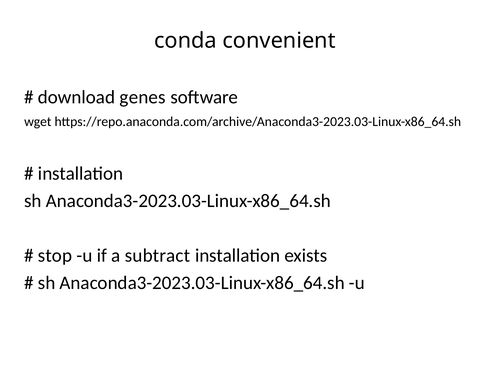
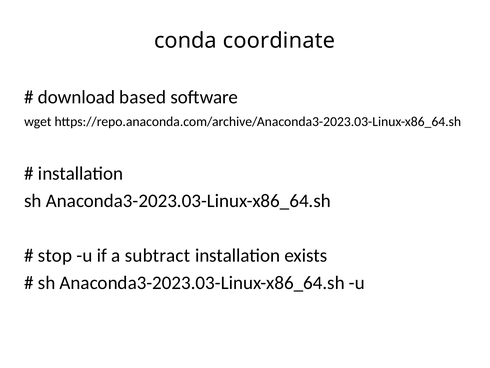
convenient: convenient -> coordinate (279, 41)
genes: genes -> based (143, 97)
